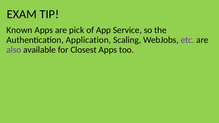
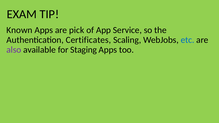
Application: Application -> Certificates (88, 40)
etc colour: purple -> blue (188, 40)
Closest: Closest -> Staging (84, 50)
